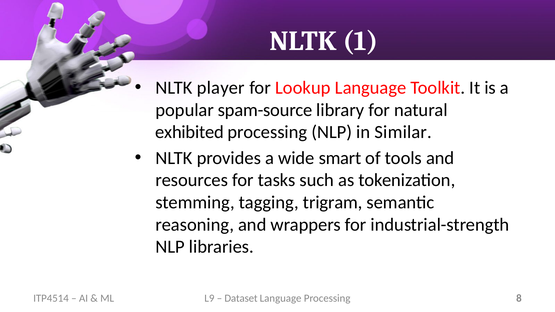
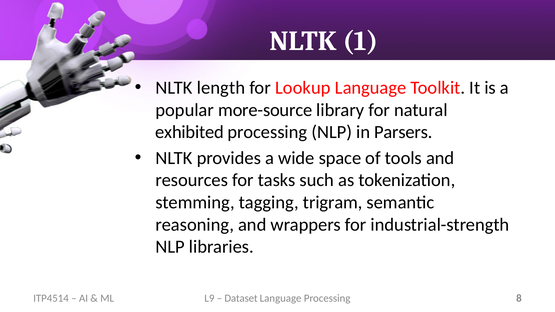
player: player -> length (221, 88)
spam-source: spam-source -> more-source (265, 110)
Similar: Similar -> Parsers (403, 132)
smart: smart -> space (340, 158)
